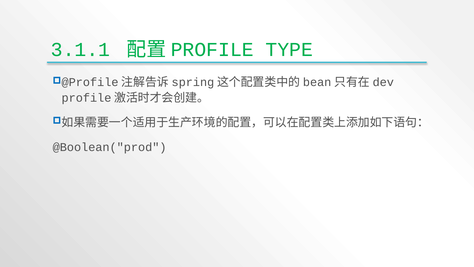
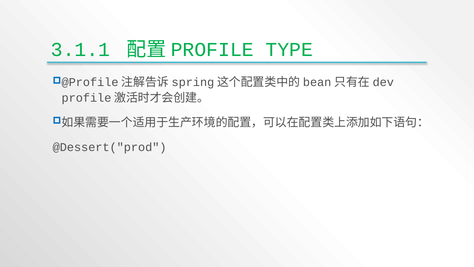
@Boolean("prod: @Boolean("prod -> @Dessert("prod (110, 147)
